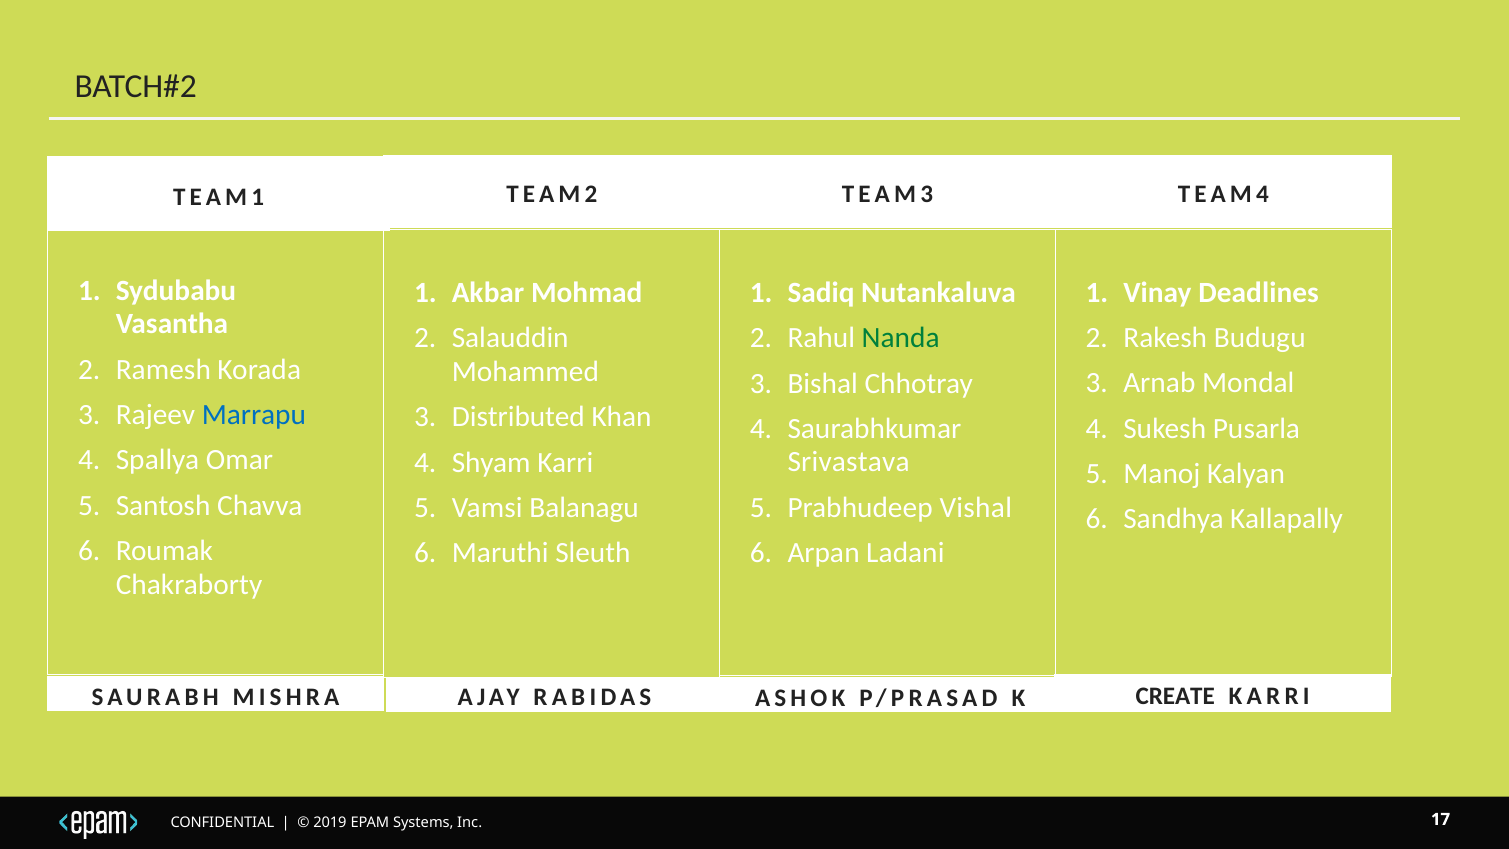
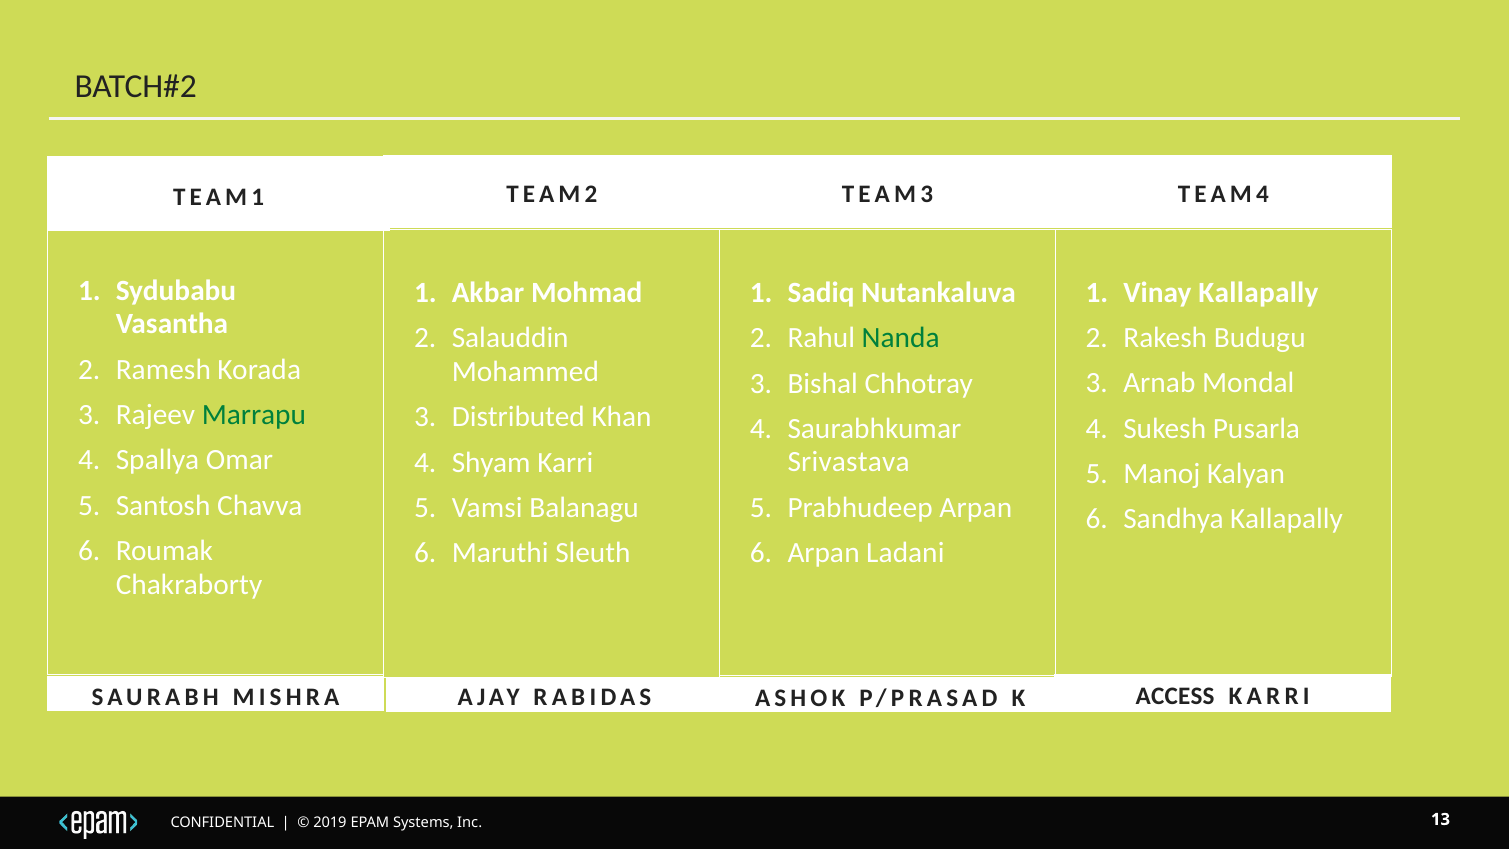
Vinay Deadlines: Deadlines -> Kallapally (1258, 292)
Marrapu colour: blue -> green (254, 415)
Prabhudeep Vishal: Vishal -> Arpan (976, 508)
CREATE: CREATE -> ACCESS (1175, 696)
17: 17 -> 13 (1441, 819)
